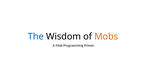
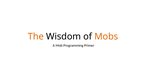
The colour: blue -> orange (36, 36)
